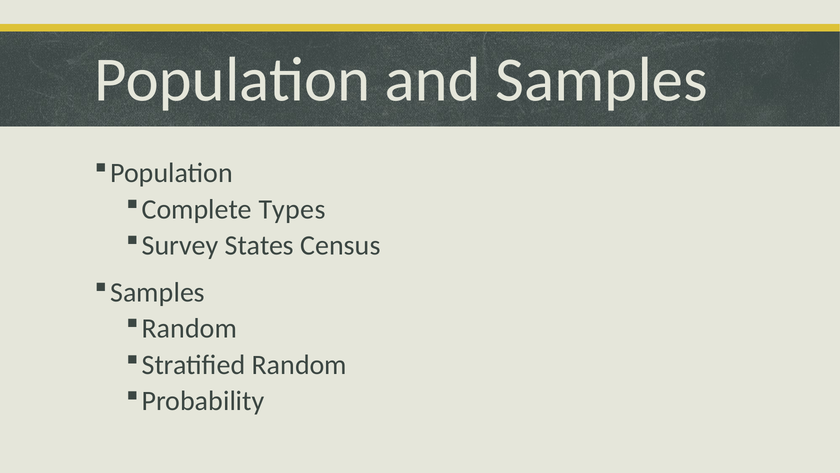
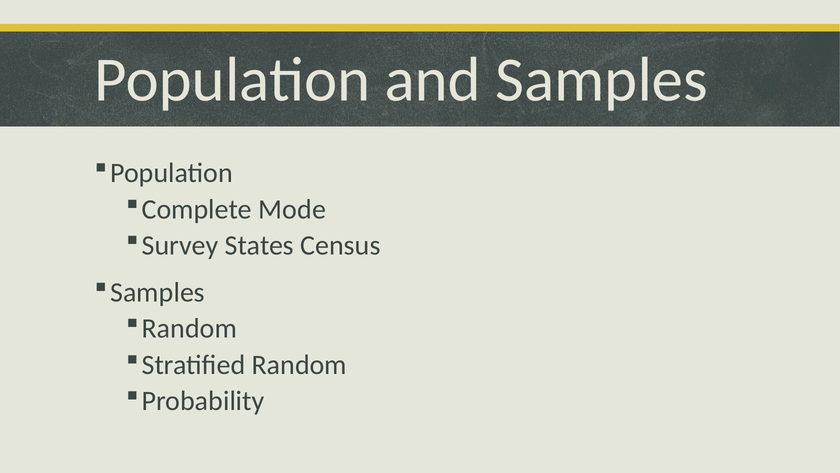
Types: Types -> Mode (292, 209)
